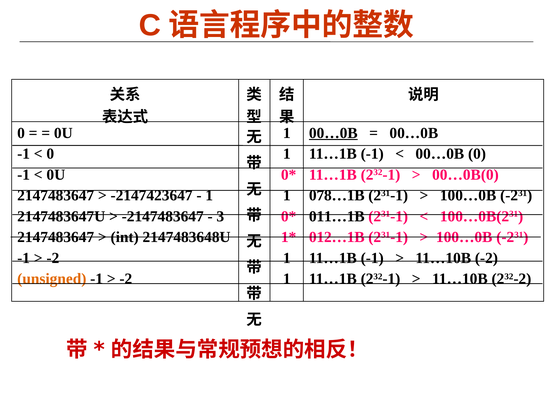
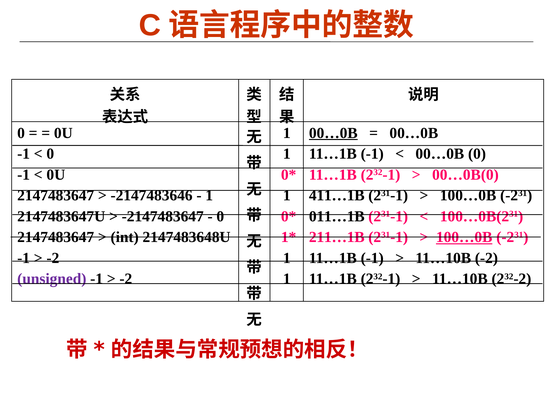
-2147423647: -2147423647 -> -2147483646 (152, 196)
078…1B: 078…1B -> 411…1B (337, 196)
3: 3 -> 0 (220, 217)
012…1B: 012…1B -> 211…1B (337, 238)
100…0B underline: none -> present (464, 238)
unsigned colour: orange -> purple (52, 279)
